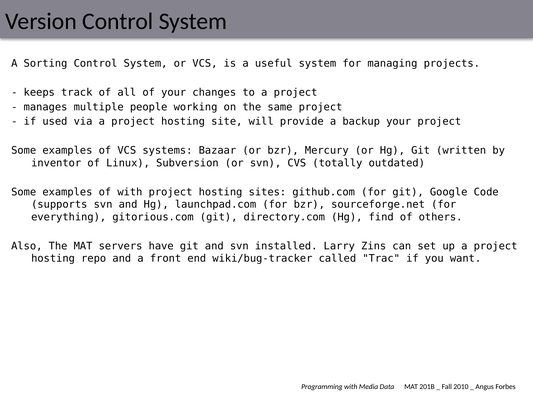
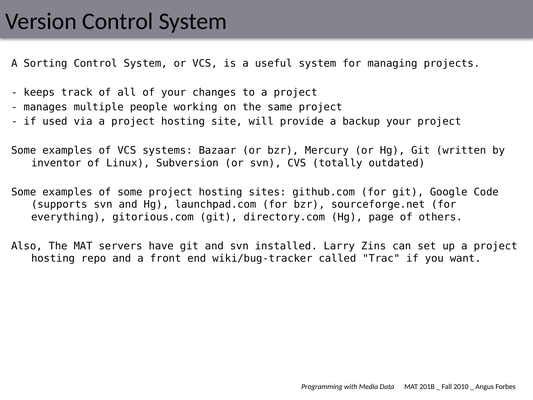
of with: with -> some (130, 192)
find: find -> page (381, 217)
